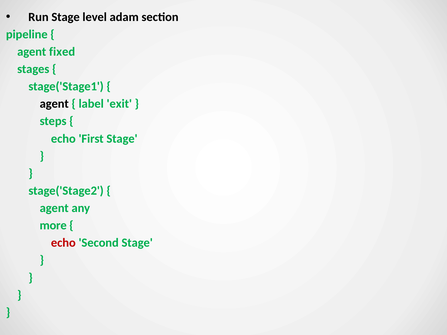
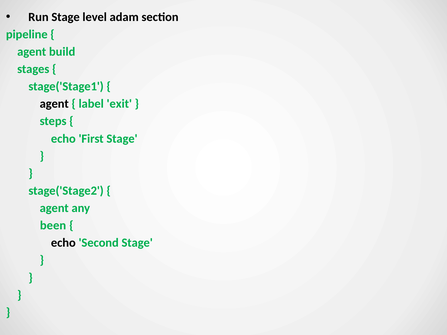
fixed: fixed -> build (62, 52)
more: more -> been (53, 226)
echo colour: red -> black (63, 243)
